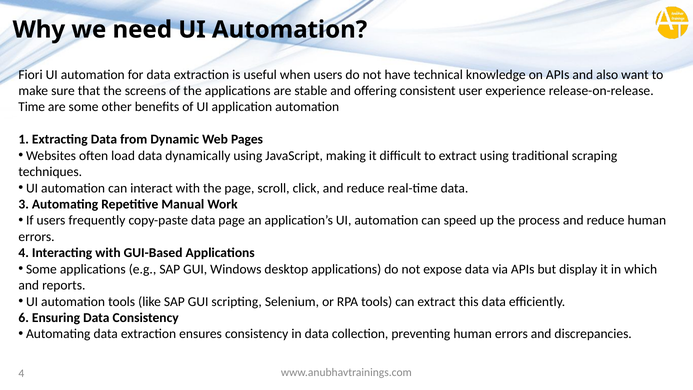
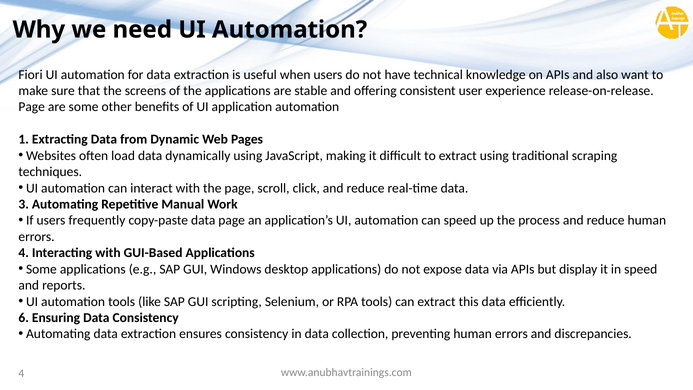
Time: Time -> Page (32, 107)
in which: which -> speed (641, 269)
